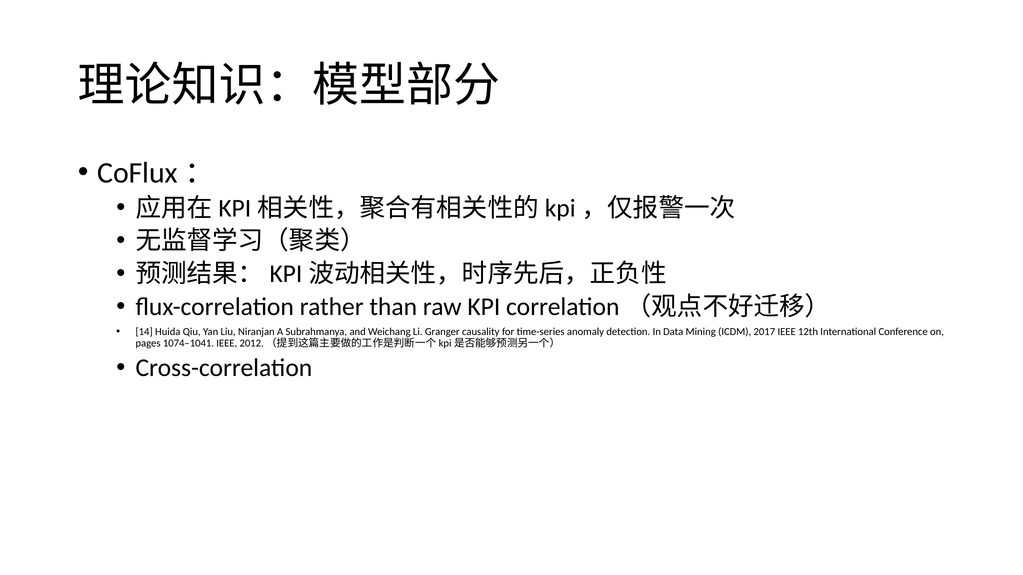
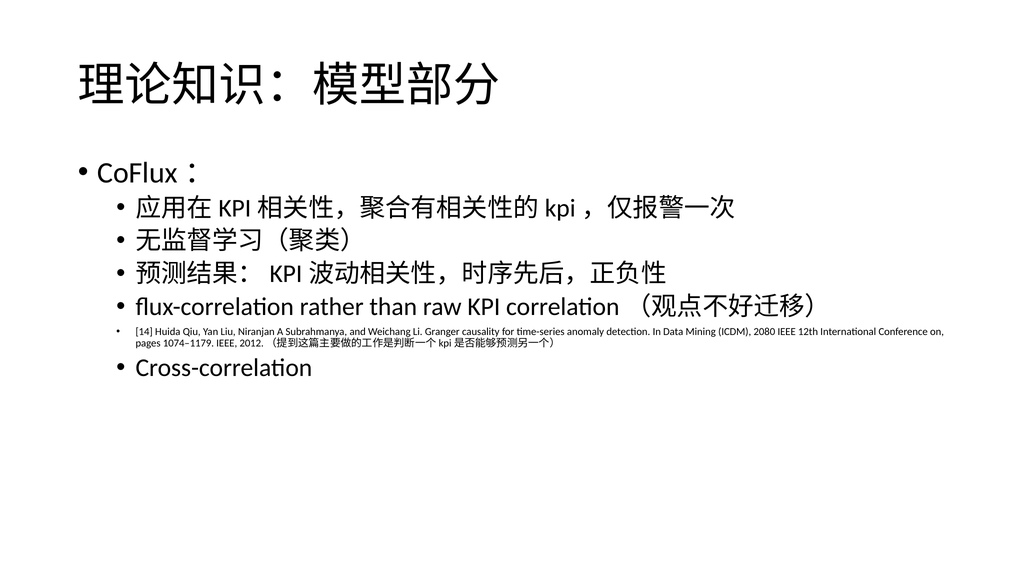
2017: 2017 -> 2080 (764, 332)
1074–1041: 1074–1041 -> 1074–1179 (188, 343)
